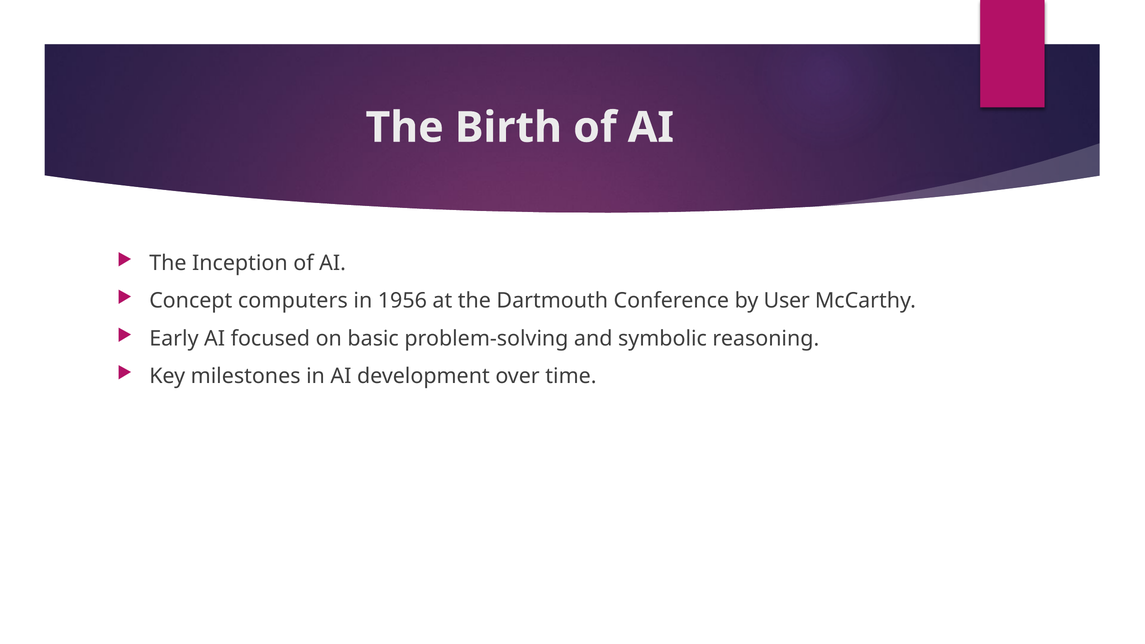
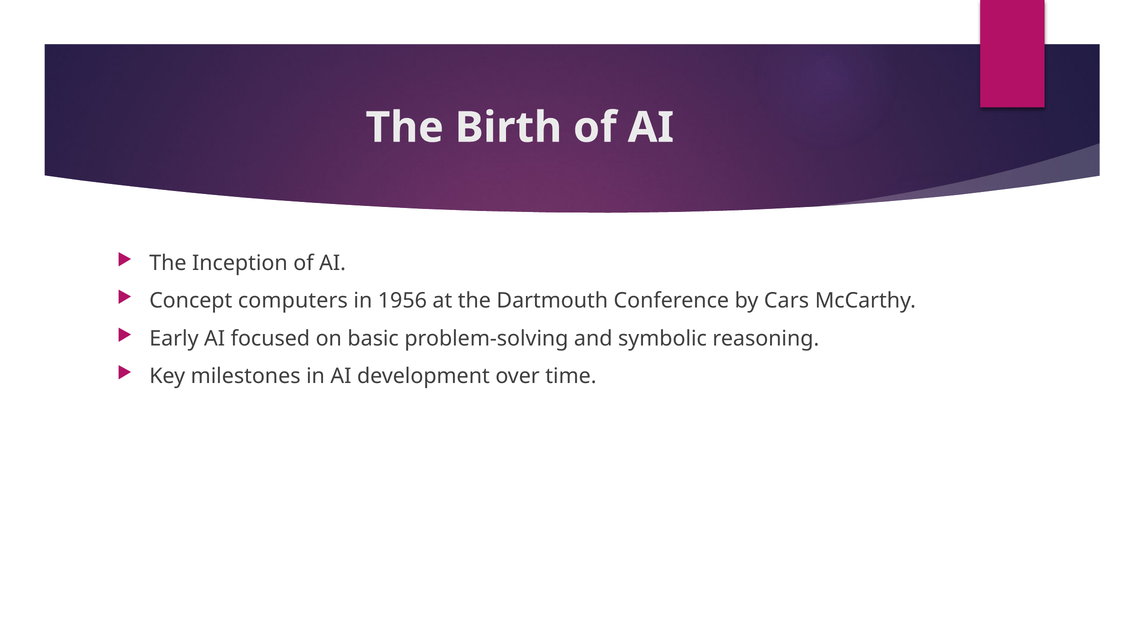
User: User -> Cars (787, 301)
